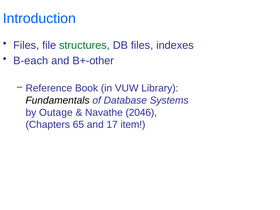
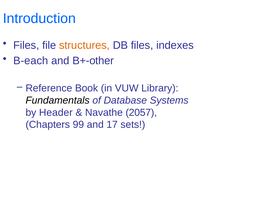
structures colour: green -> orange (84, 45)
Outage: Outage -> Header (56, 112)
2046: 2046 -> 2057 (141, 112)
65: 65 -> 99 (78, 125)
item: item -> sets (133, 125)
